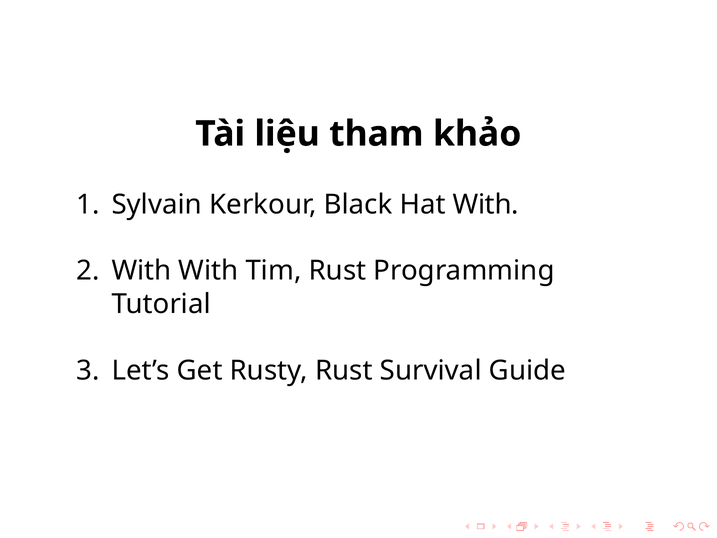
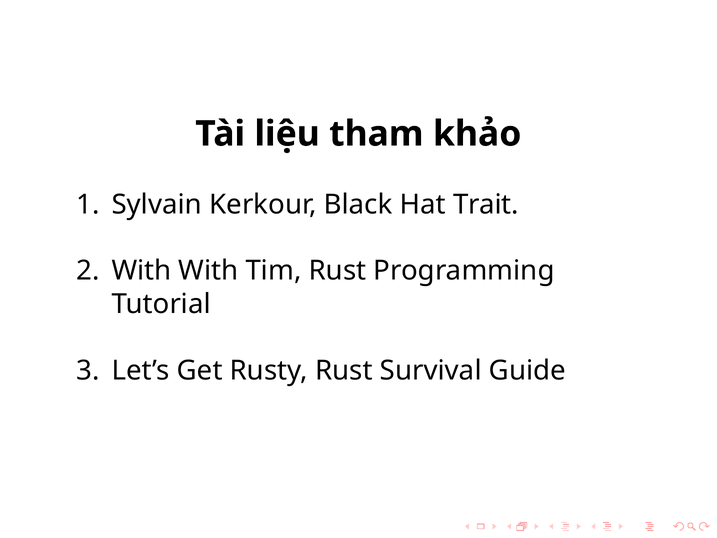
Hat With: With -> Trait (486, 205)
